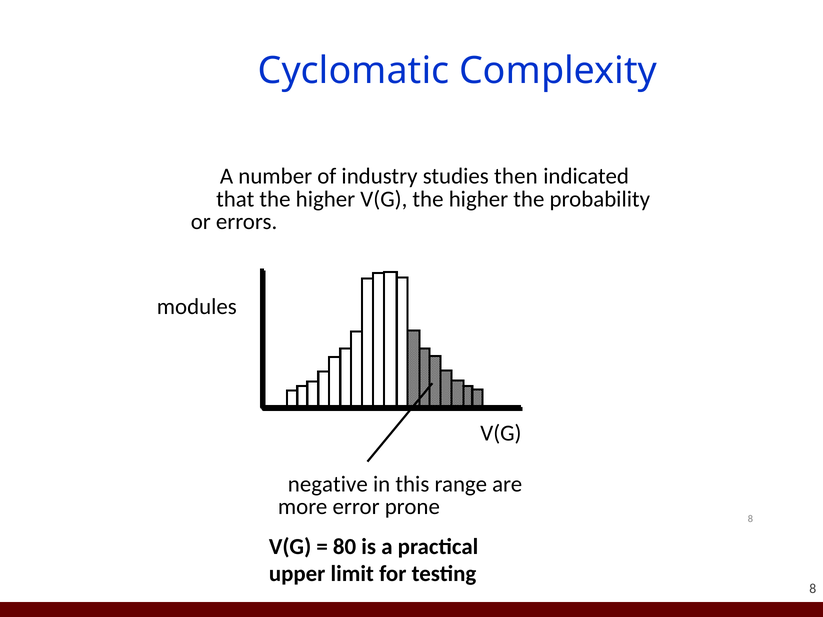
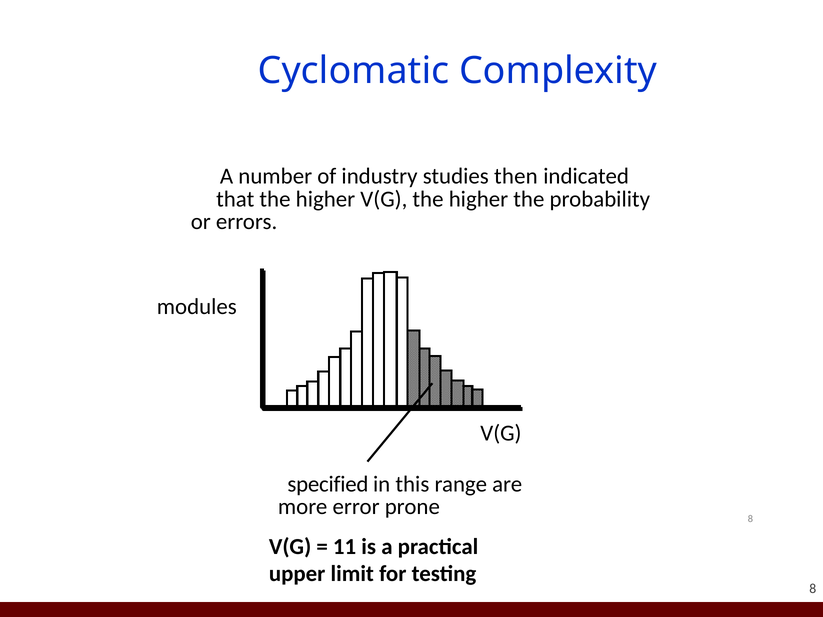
negative: negative -> specified (328, 484)
80: 80 -> 11 (345, 547)
